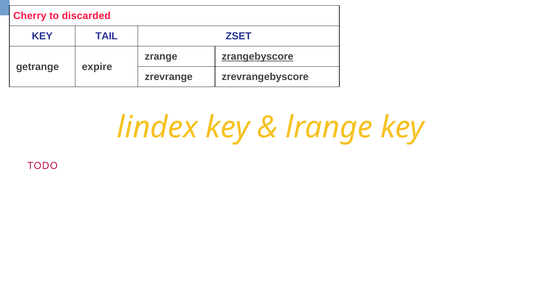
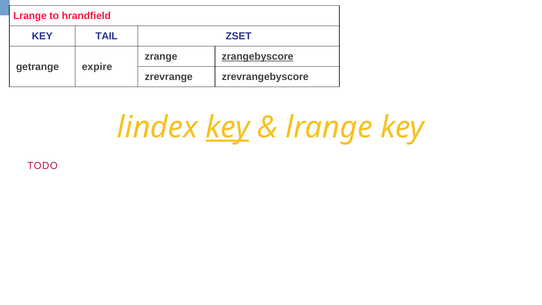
Cherry: Cherry -> Lrange (30, 16)
discarded: discarded -> hrandfield (86, 16)
key underline: none -> present (228, 127)
